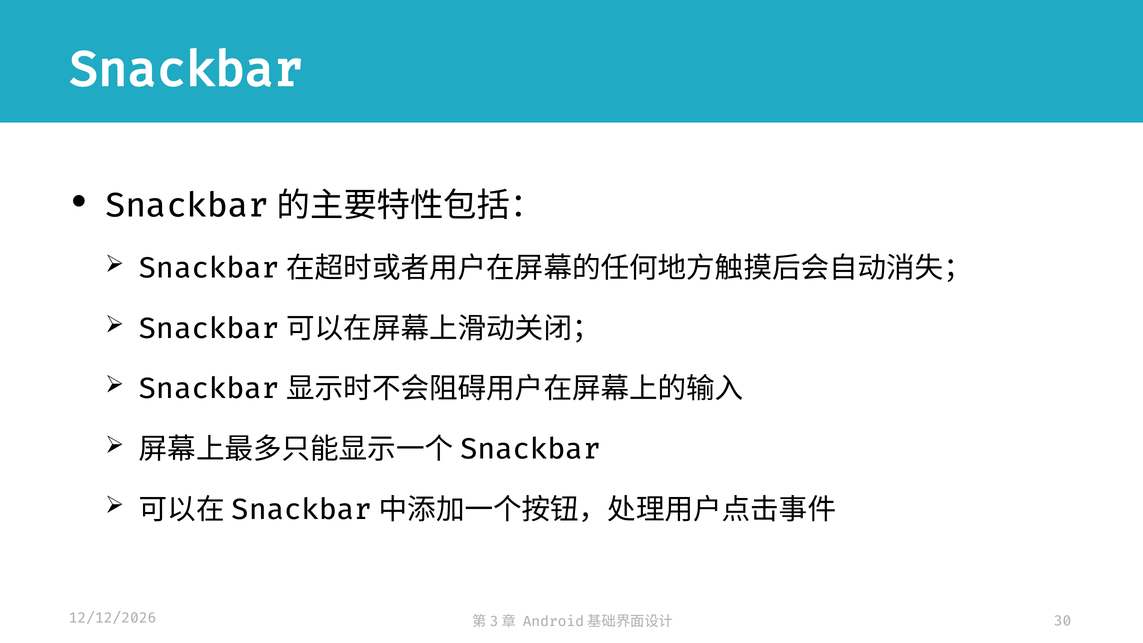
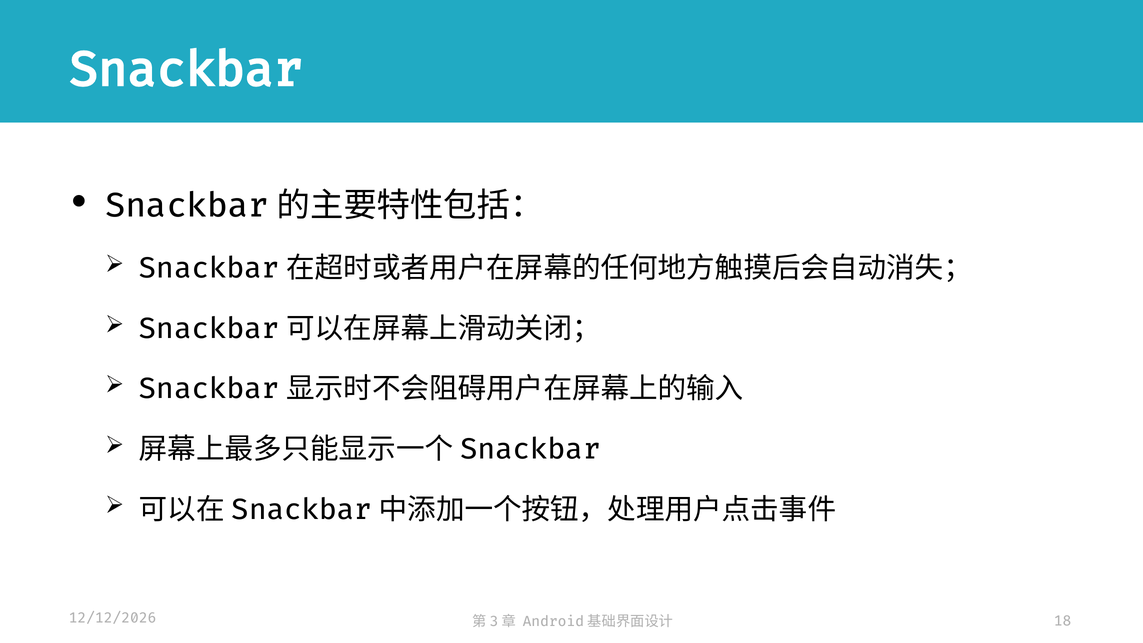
30: 30 -> 18 (1063, 621)
